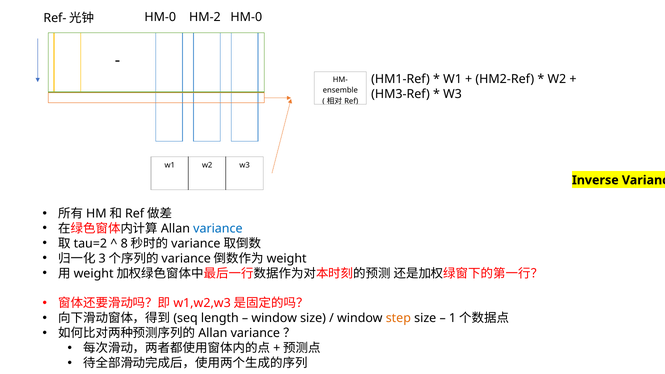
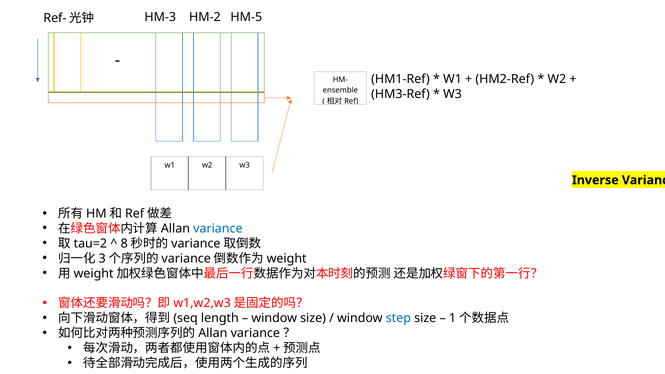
HM-0: HM-0 -> HM-3 (160, 17)
HM-2 HM-0: HM-0 -> HM-5 (246, 17)
step colour: orange -> blue (398, 318)
